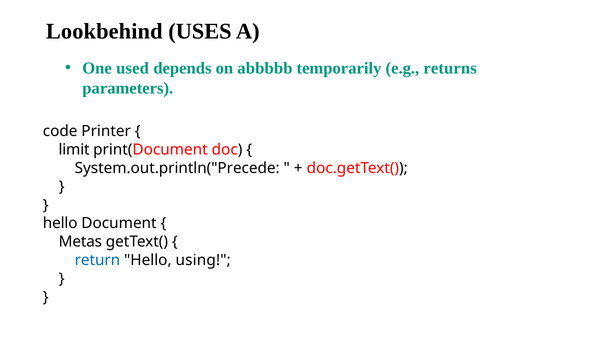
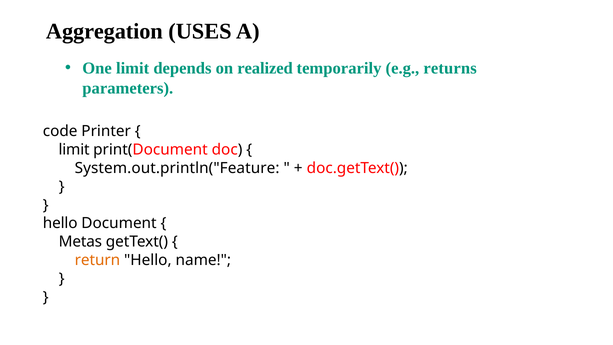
Lookbehind: Lookbehind -> Aggregation (104, 32)
One used: used -> limit (133, 68)
abbbbb: abbbbb -> realized (265, 68)
System.out.println("Precede: System.out.println("Precede -> System.out.println("Feature (177, 168)
return colour: blue -> orange (97, 260)
using: using -> name (203, 260)
